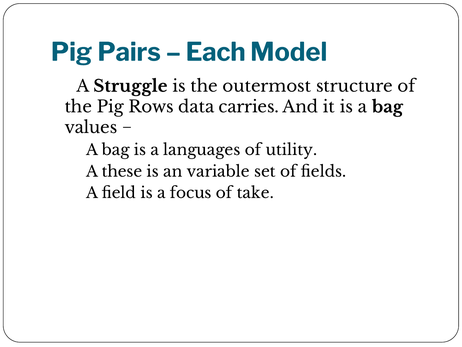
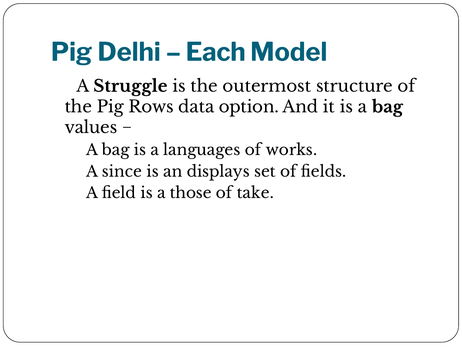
Pairs: Pairs -> Delhi (129, 52)
carries: carries -> option (249, 107)
utility: utility -> works (291, 150)
these: these -> since (122, 171)
variable: variable -> displays (218, 171)
focus: focus -> those (191, 193)
